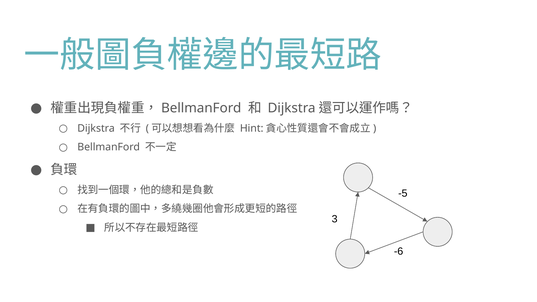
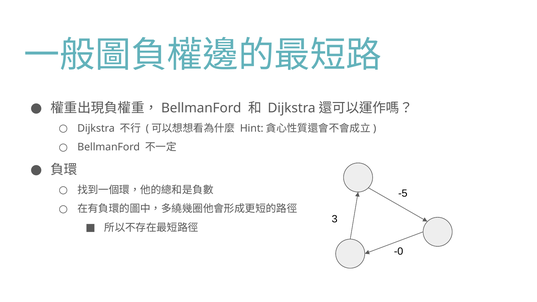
-6: -6 -> -0 (399, 252)
